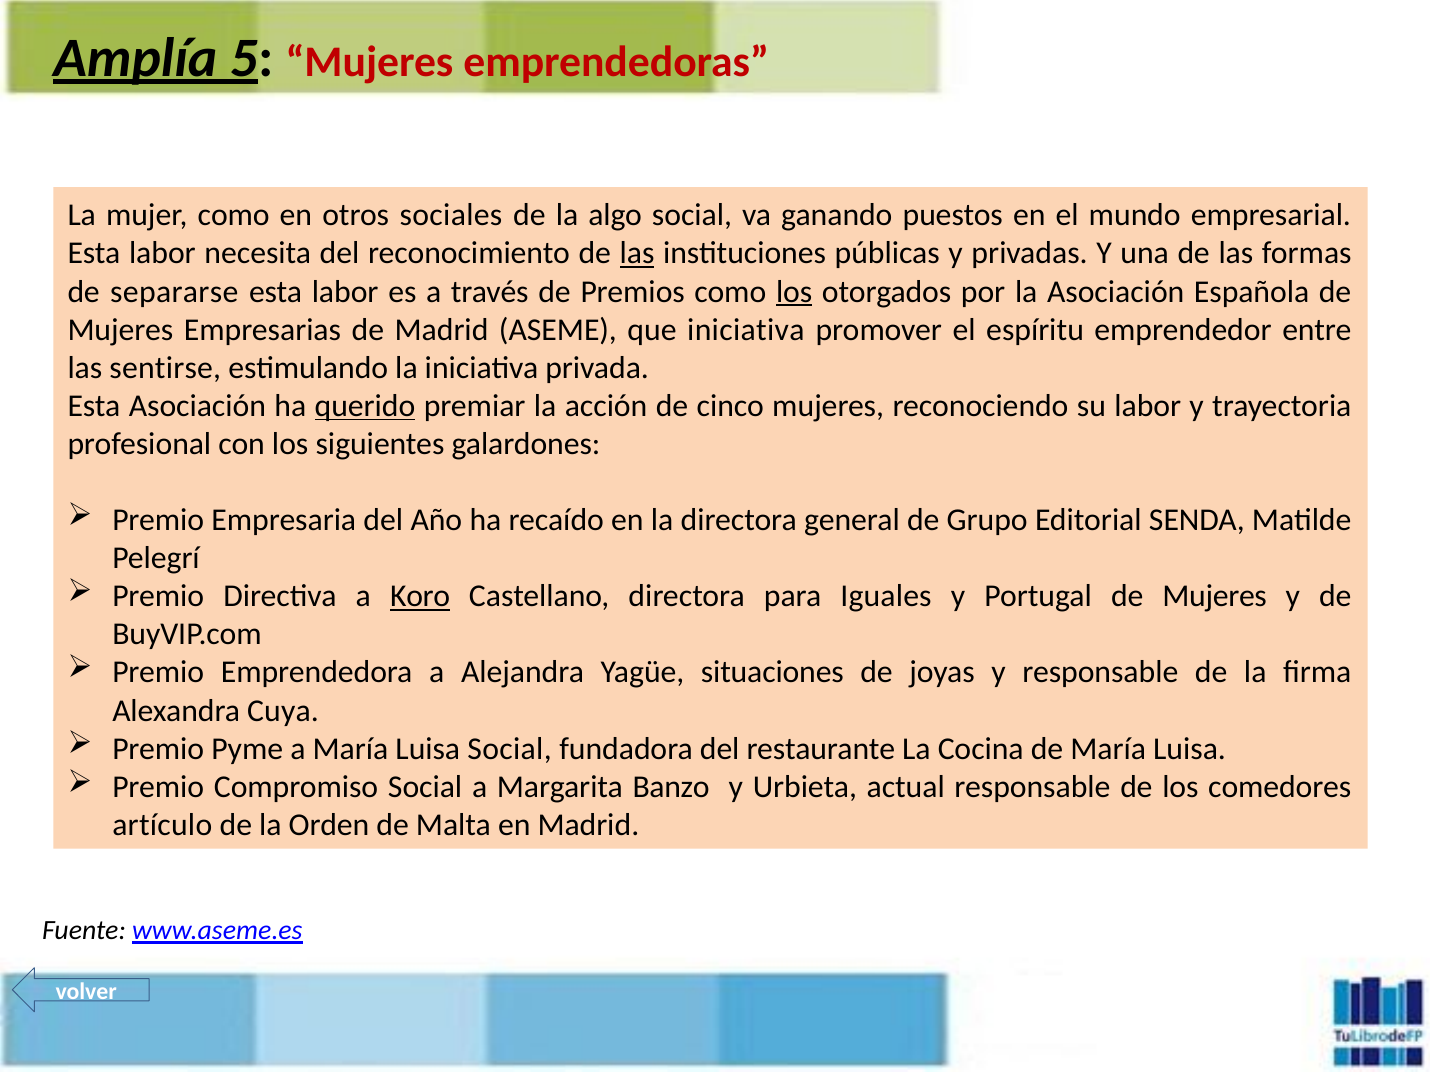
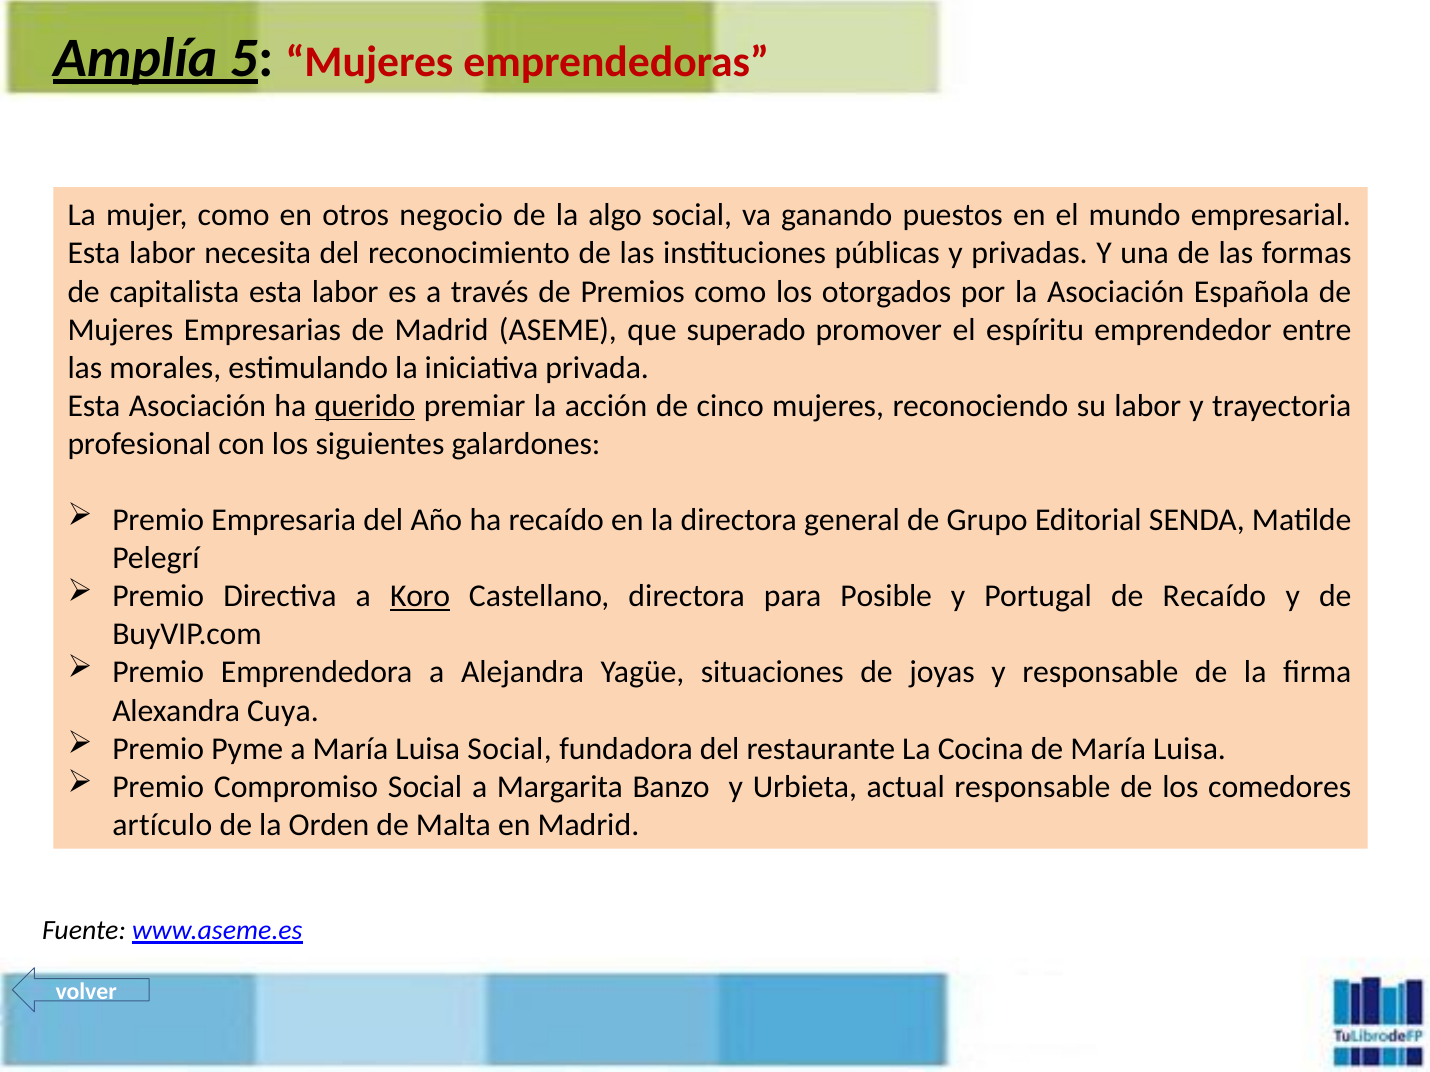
sociales: sociales -> negocio (451, 215)
las underline: present -> none (637, 254)
separarse: separarse -> capitalista (174, 292)
los underline: present -> none (794, 292)
que iniciativa: iniciativa -> superado (746, 330)
sentirse: sentirse -> morales (165, 368)
Iguales: Iguales -> Posible (886, 597)
Portugal de Mujeres: Mujeres -> Recaído (1214, 597)
